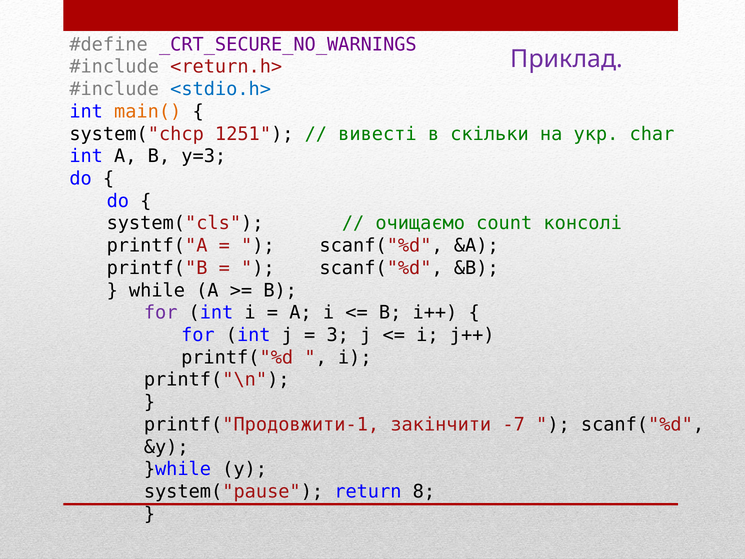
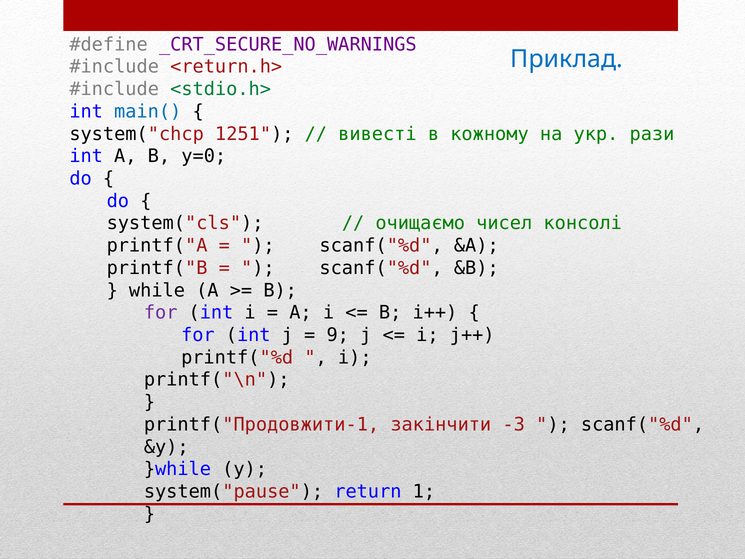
Приклад colour: purple -> blue (567, 59)
<stdio.h> colour: blue -> green (221, 89)
main( colour: orange -> blue (148, 111)
скільки: скільки -> кожному (490, 134)
char: char -> рази (652, 134)
y=3: y=3 -> y=0 (204, 156)
count: count -> чисел (504, 223)
3: 3 -> 9 (338, 335)
-7: -7 -> -3 (514, 424)
8: 8 -> 1 (424, 491)
